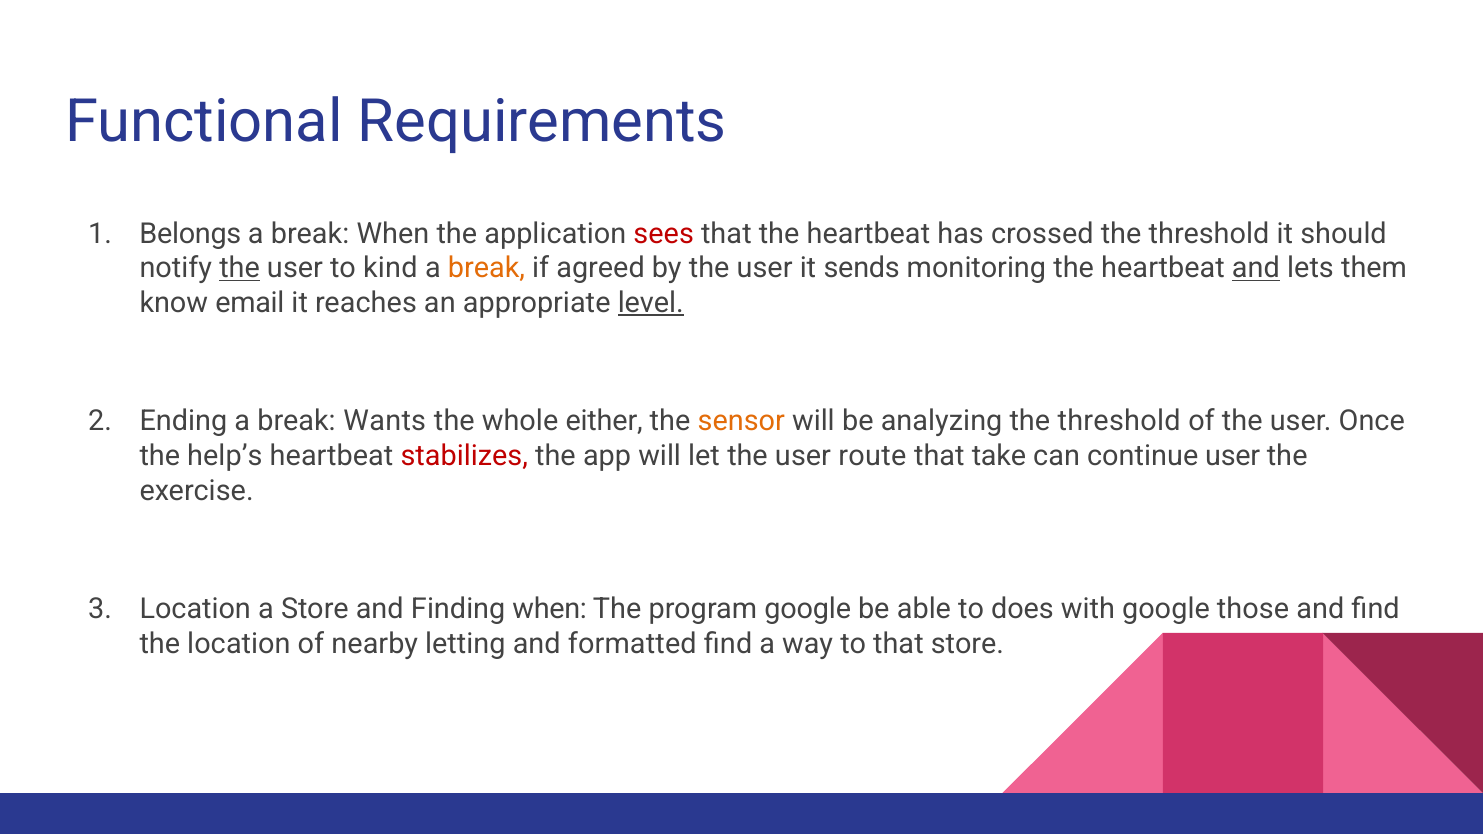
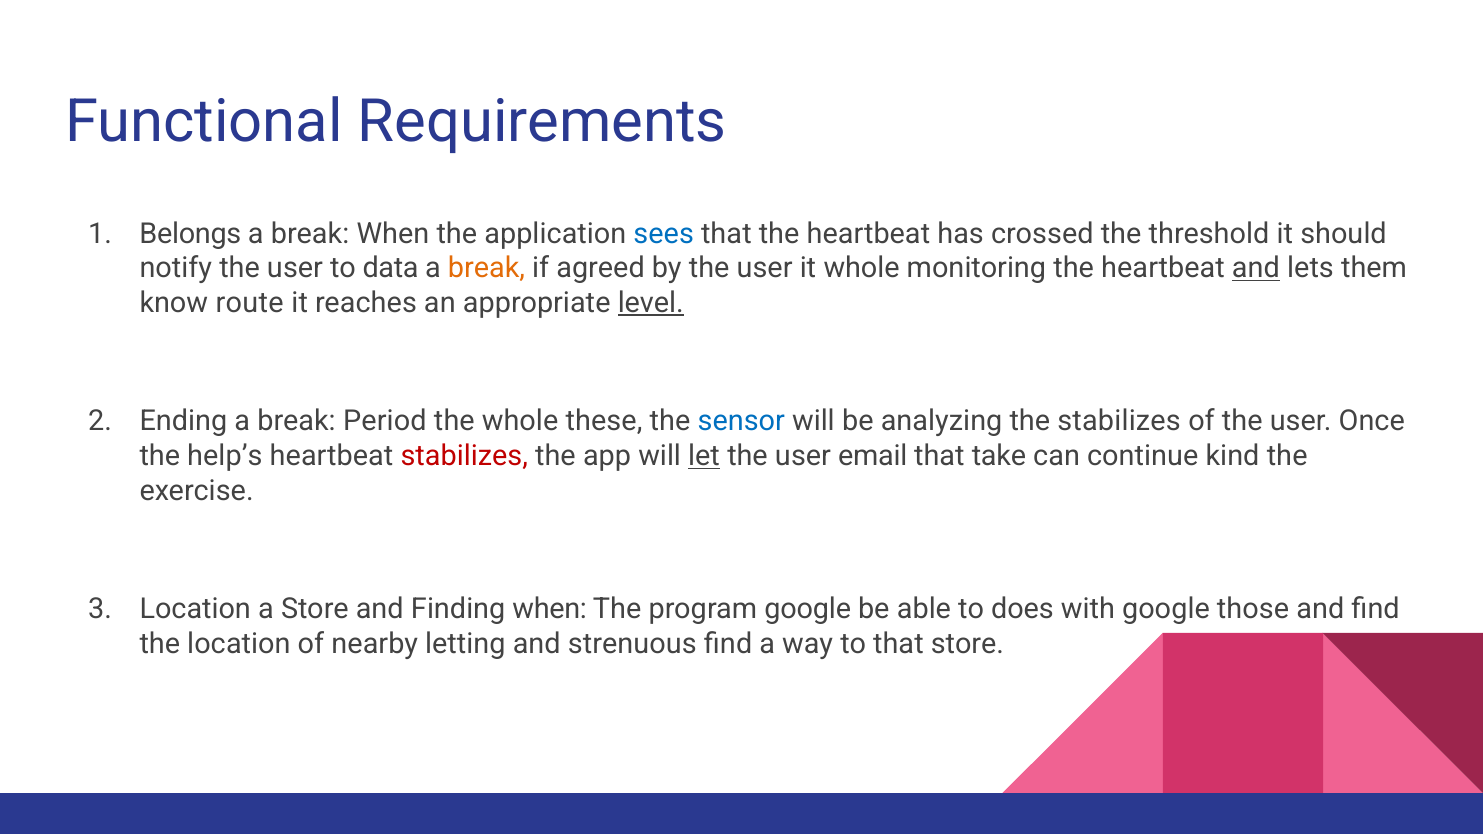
sees colour: red -> blue (664, 234)
the underline: present -> none (240, 268)
kind: kind -> data (391, 268)
it sends: sends -> whole (862, 268)
email: email -> route (250, 303)
Wants: Wants -> Period (385, 421)
either: either -> these (604, 421)
sensor colour: orange -> blue (741, 421)
analyzing the threshold: threshold -> stabilizes (1119, 421)
let underline: none -> present (704, 456)
route: route -> email (873, 456)
continue user: user -> kind (1233, 456)
formatted: formatted -> strenuous (632, 644)
